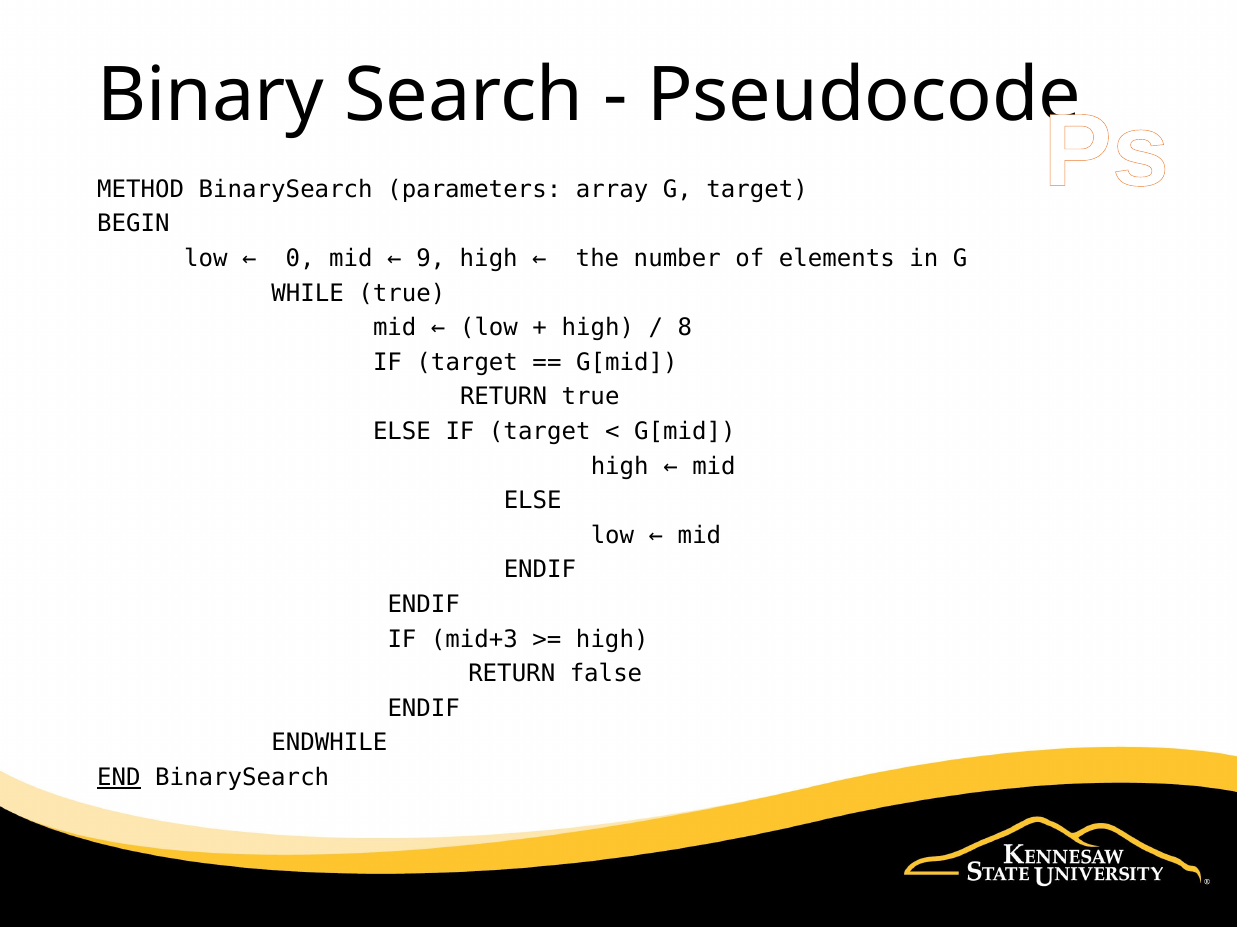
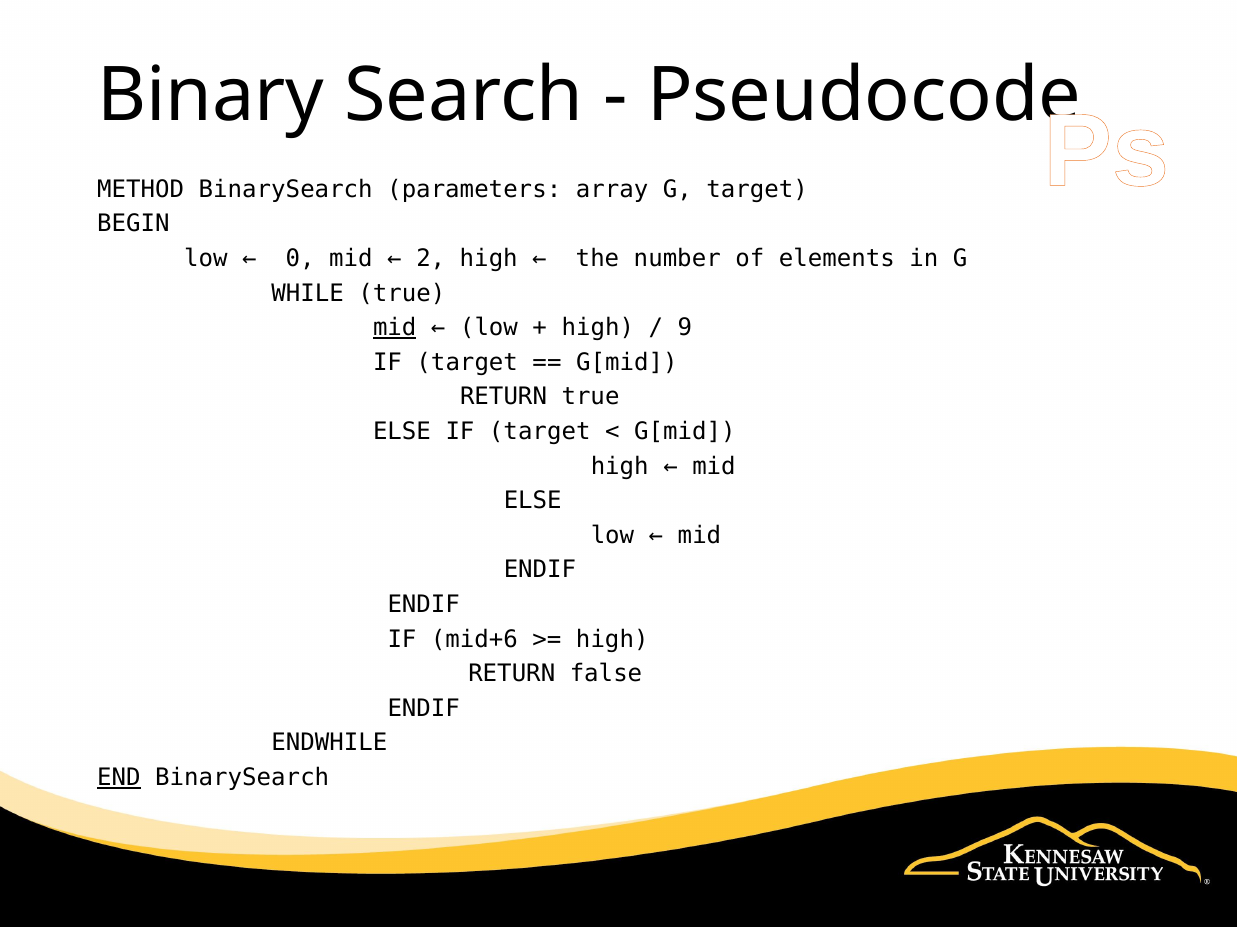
9: 9 -> 2 (431, 259)
mid underline: none -> present (395, 328)
8: 8 -> 9 (685, 328)
mid+3: mid+3 -> mid+6 (474, 640)
